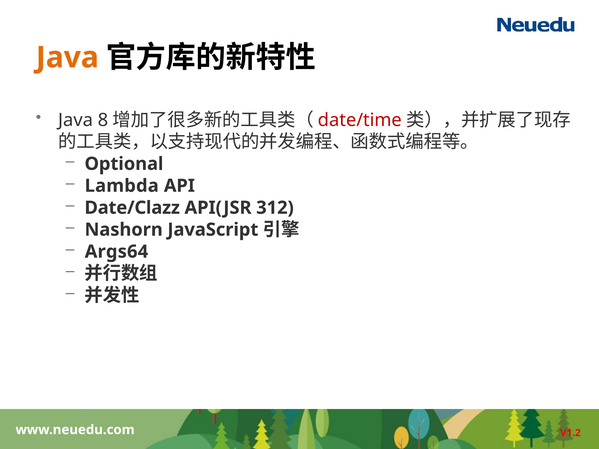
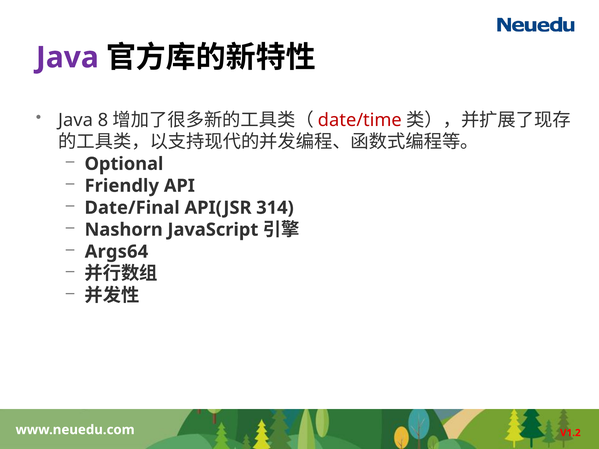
Java colour: orange -> purple (67, 58)
Lambda: Lambda -> Friendly (122, 186)
Date/Clazz: Date/Clazz -> Date/Final (132, 208)
312: 312 -> 314 (275, 208)
